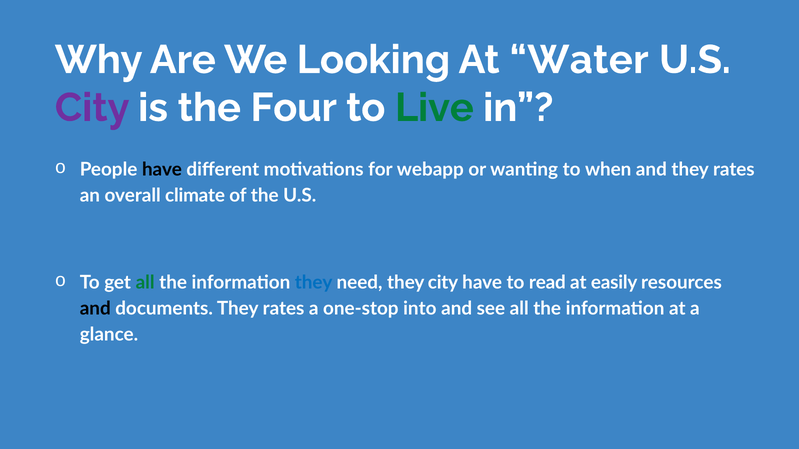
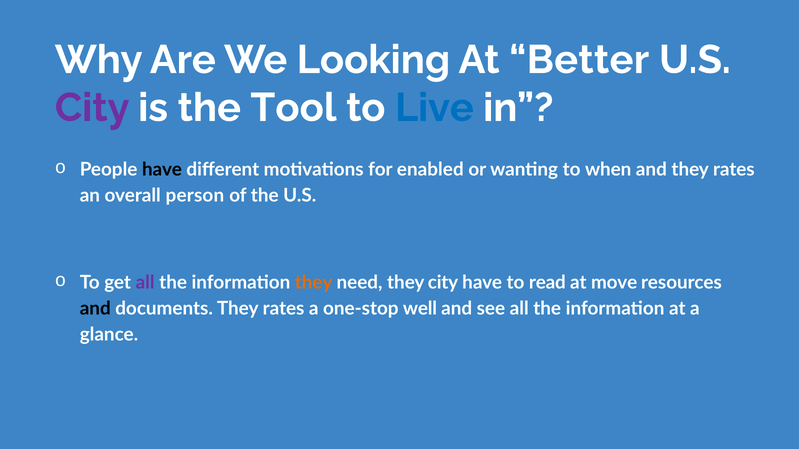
Water: Water -> Better (579, 60)
Four: Four -> Tool (294, 108)
Live colour: green -> blue (434, 108)
webapp: webapp -> enabled (430, 169)
climate: climate -> person (195, 196)
all colour: green -> purple (145, 283)
they colour: blue -> orange (314, 283)
easily: easily -> move (614, 283)
into: into -> well (420, 309)
